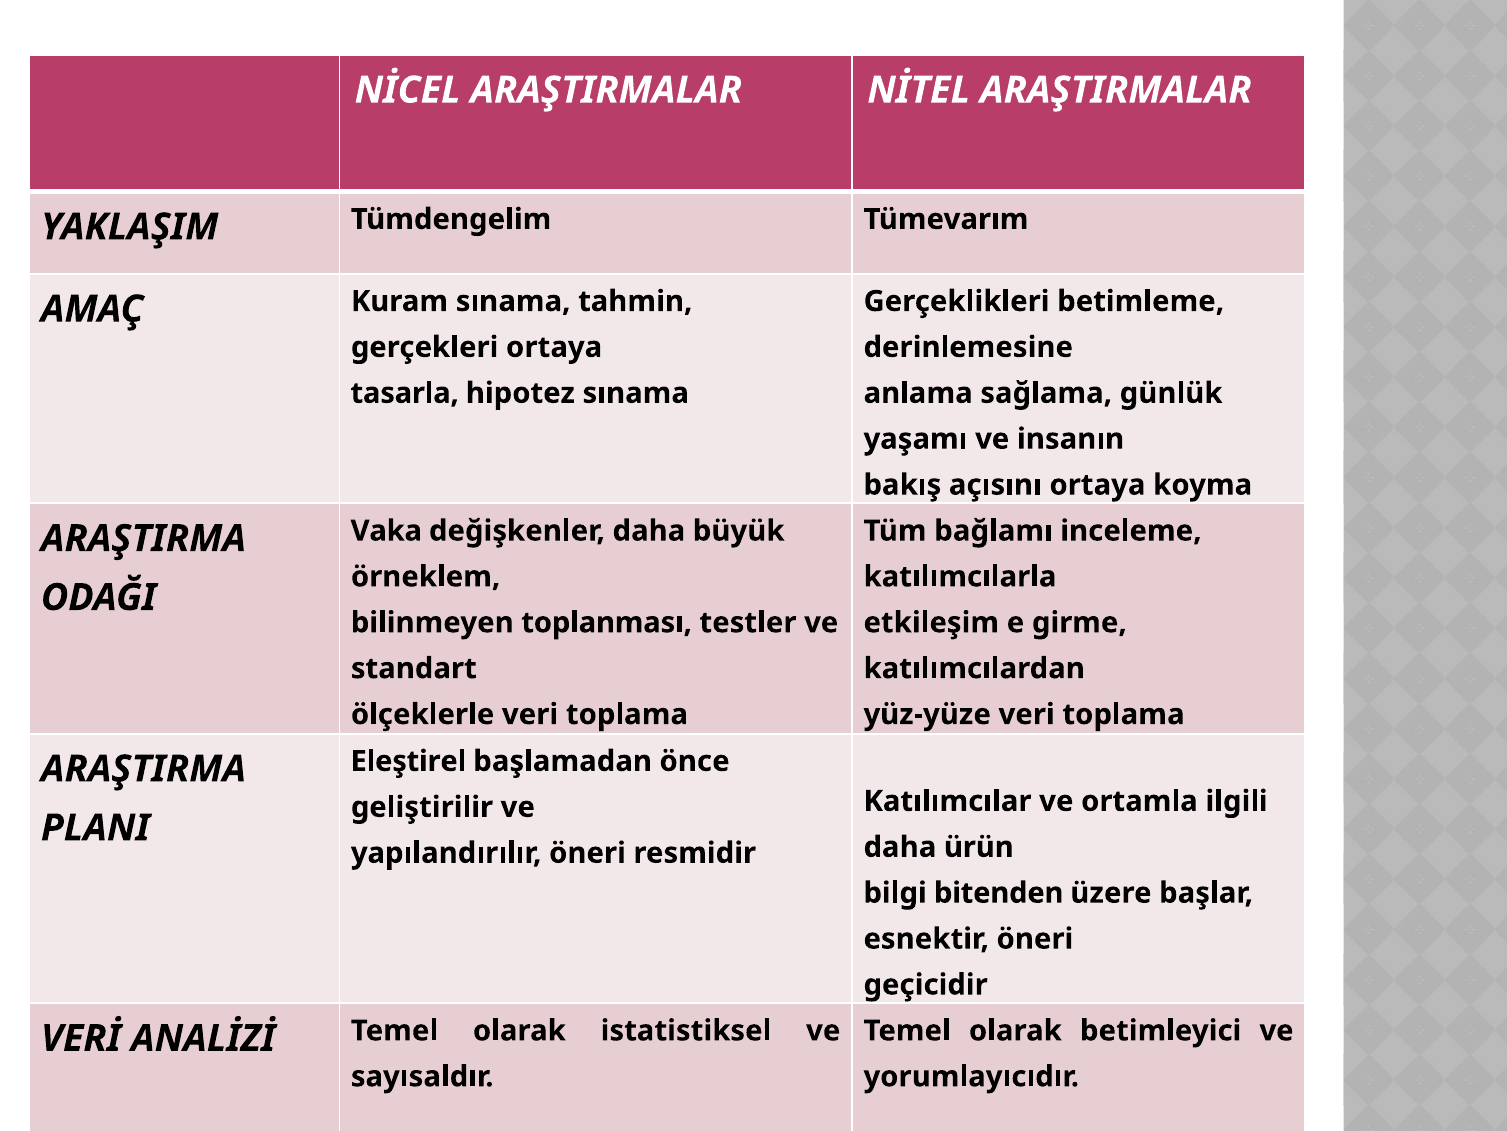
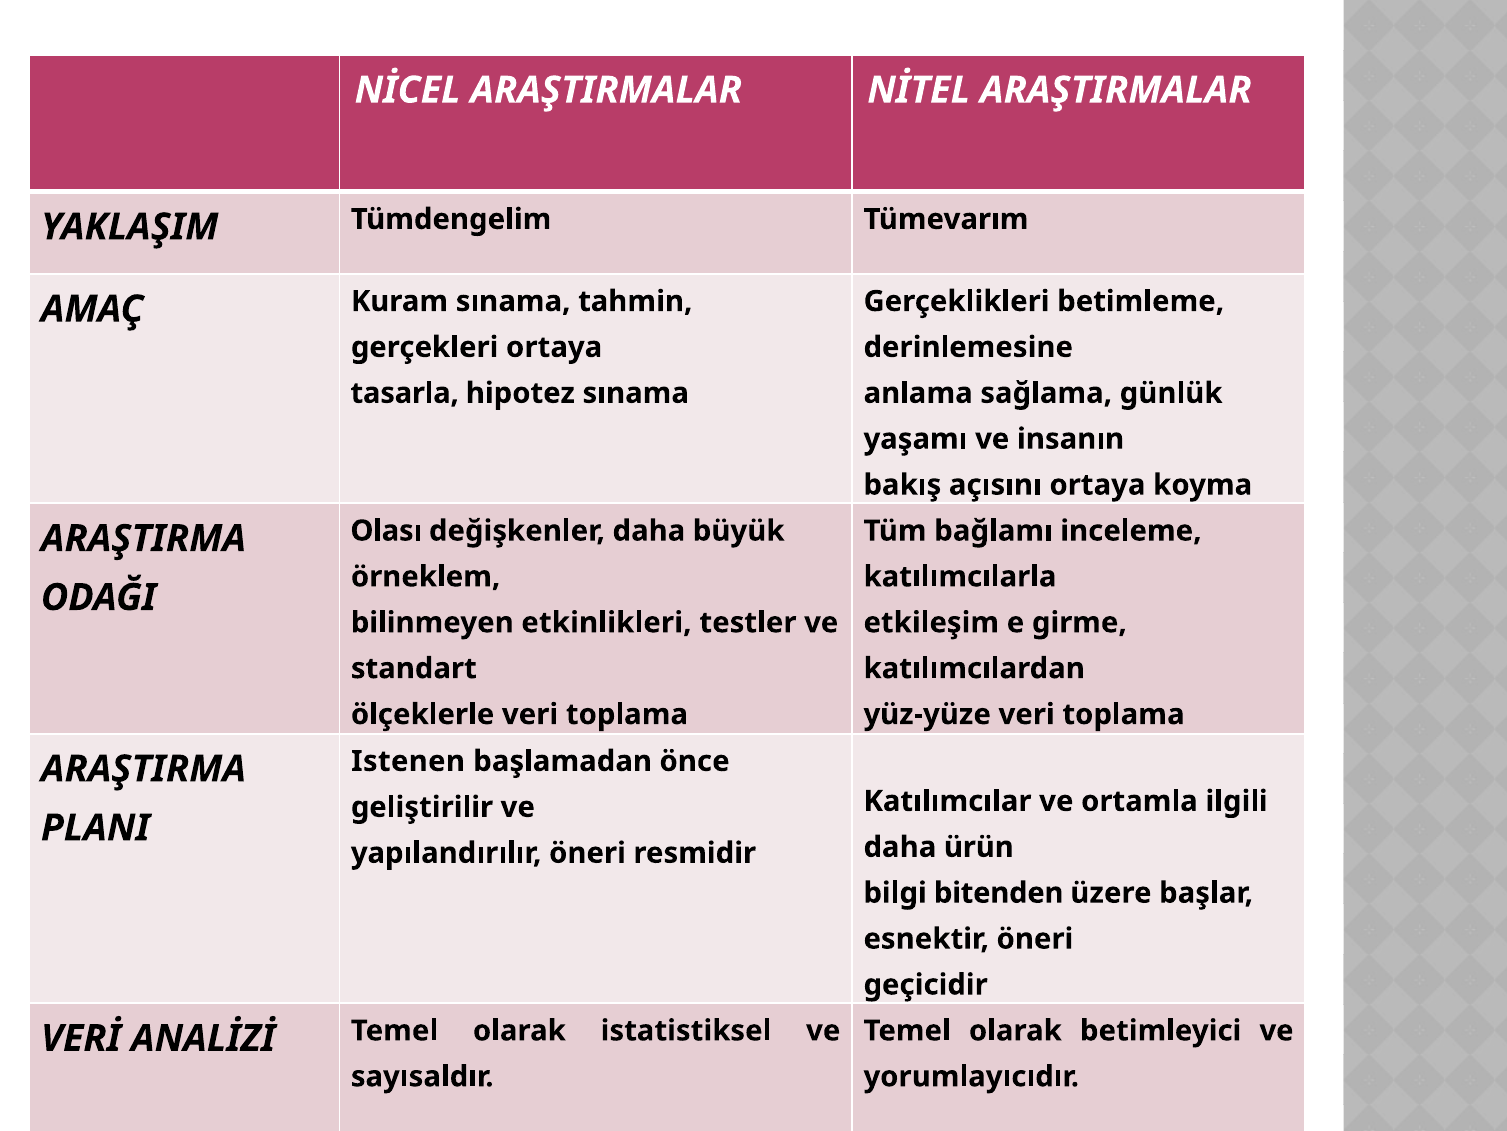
Vaka: Vaka -> Olası (386, 531)
toplanması: toplanması -> etkinlikleri (606, 622)
Eleştirel: Eleştirel -> Istenen (408, 761)
